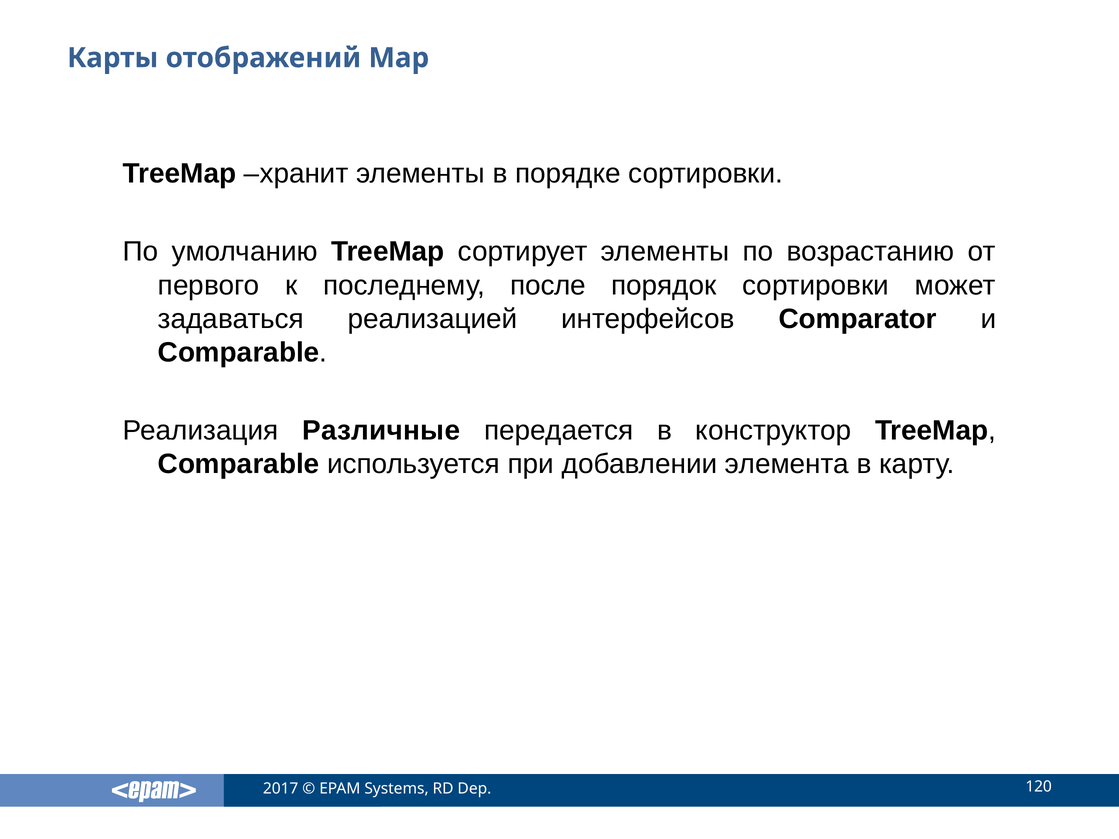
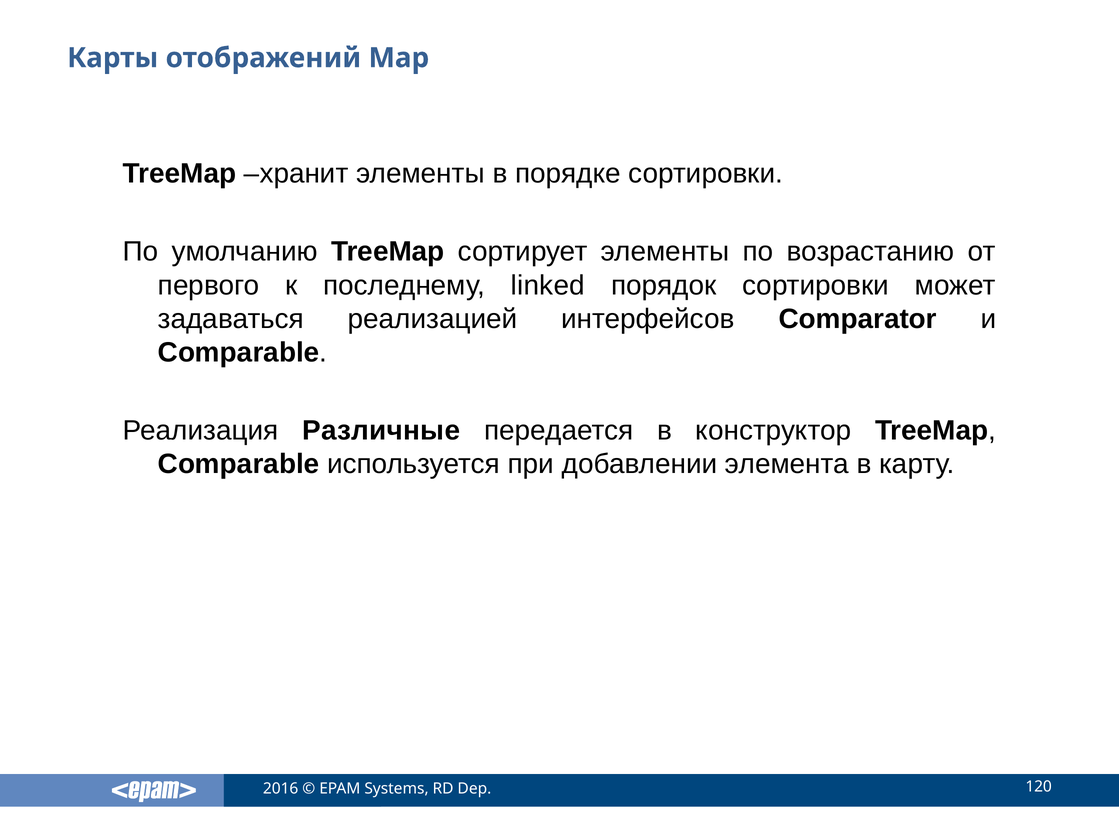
после: после -> linked (548, 285)
2017: 2017 -> 2016 (281, 789)
